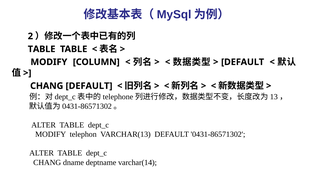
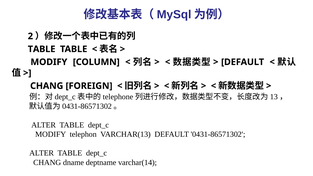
CHANG DEFAULT: DEFAULT -> FOREIGN (89, 86)
